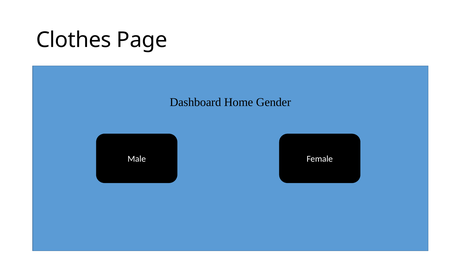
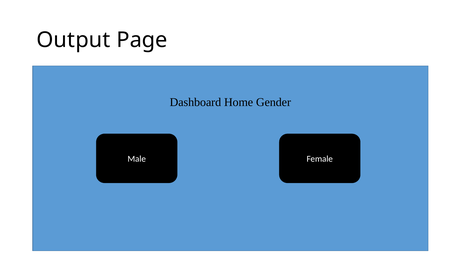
Clothes: Clothes -> Output (73, 40)
